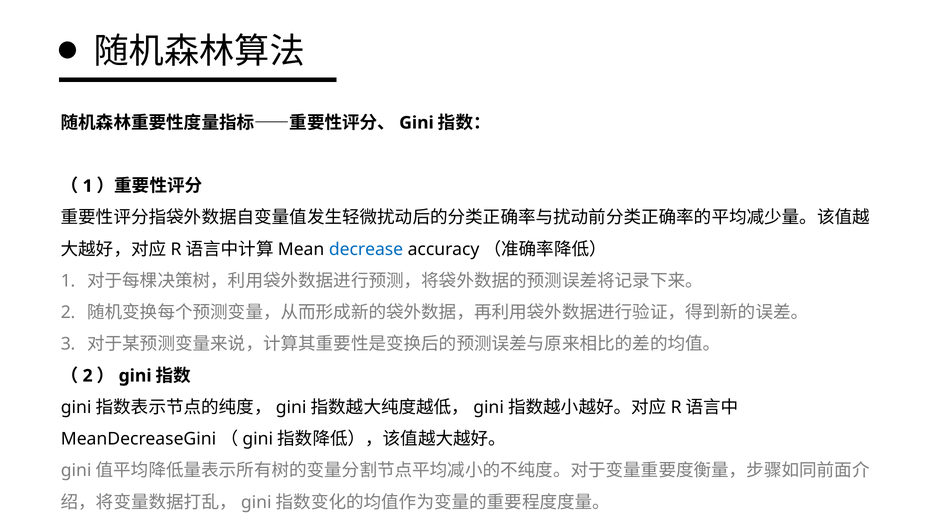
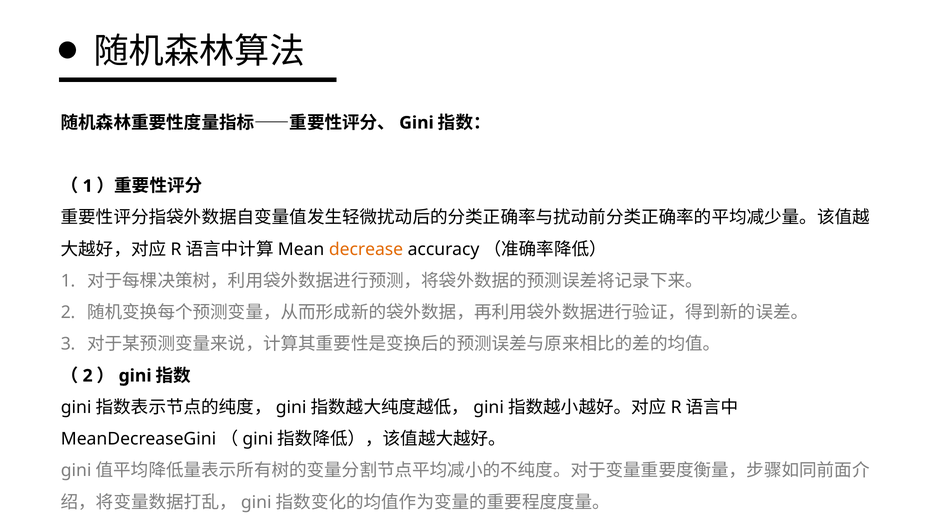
decrease colour: blue -> orange (366, 250)
